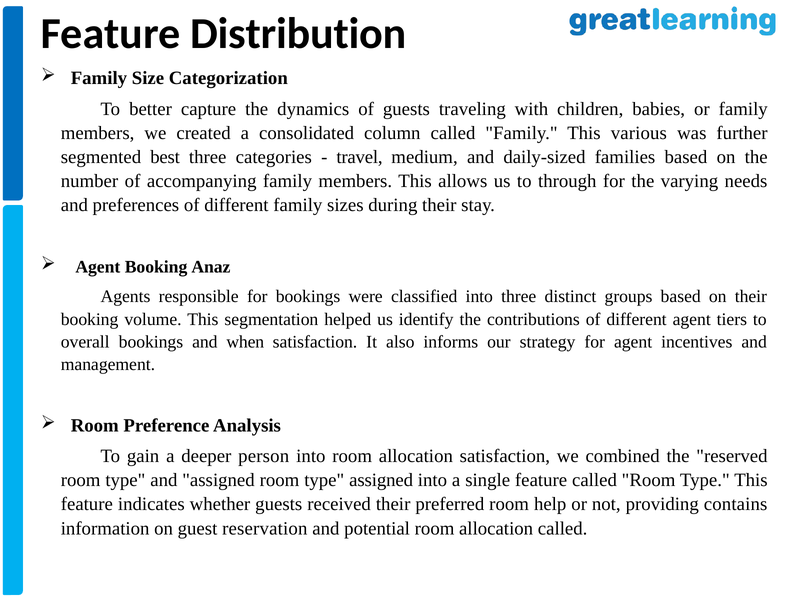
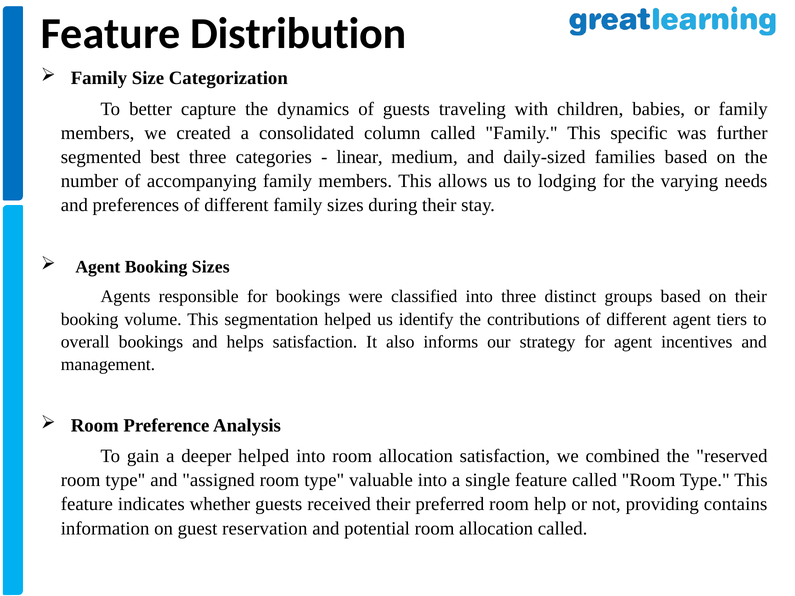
various: various -> specific (639, 133)
travel: travel -> linear (360, 157)
through: through -> lodging (567, 181)
Booking Anaz: Anaz -> Sizes (211, 267)
when: when -> helps (245, 342)
deeper person: person -> helped (264, 456)
type assigned: assigned -> valuable (381, 480)
